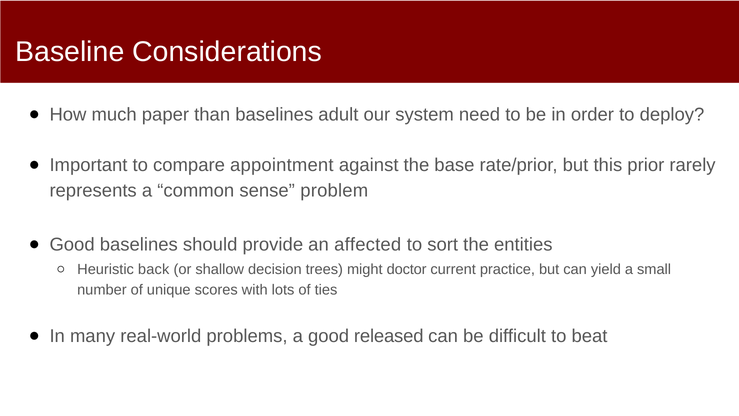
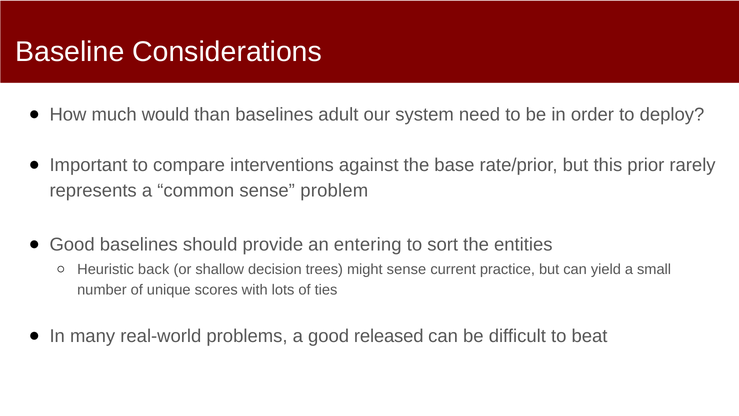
paper: paper -> would (166, 115)
appointment: appointment -> interventions (282, 165)
affected: affected -> entering (368, 244)
might doctor: doctor -> sense (406, 269)
